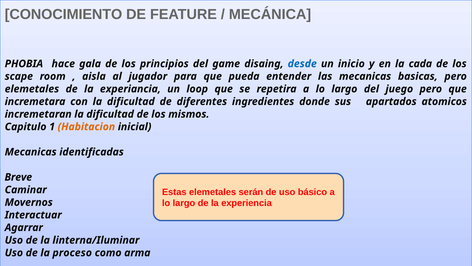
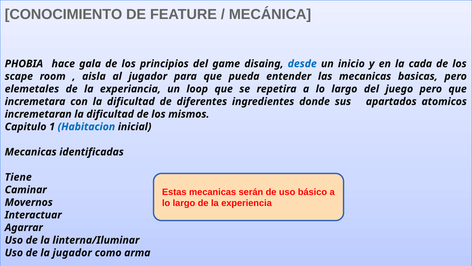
Habitacion colour: orange -> blue (86, 127)
Breve: Breve -> Tiene (18, 177)
Estas elemetales: elemetales -> mecanicas (213, 192)
la proceso: proceso -> jugador (72, 252)
